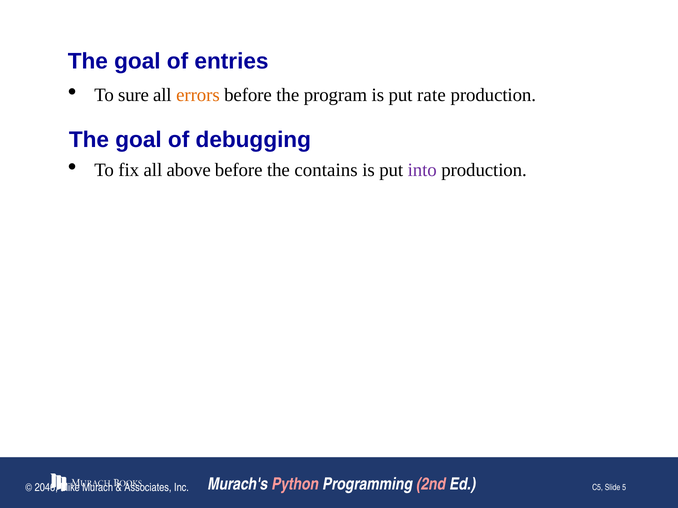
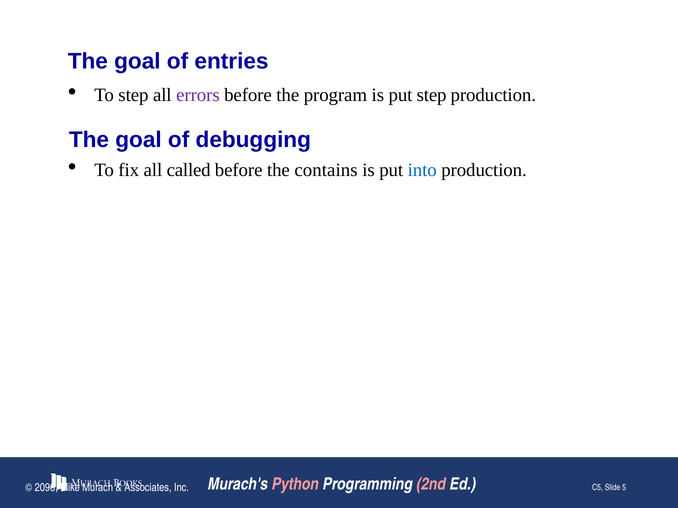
To sure: sure -> step (133, 95)
errors colour: orange -> purple (198, 95)
put rate: rate -> step (432, 95)
above: above -> called (189, 170)
into colour: purple -> blue (422, 170)
2046: 2046 -> 2096 (46, 488)
